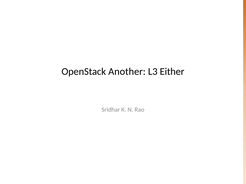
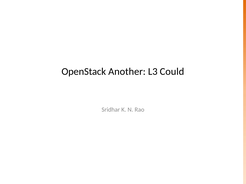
Either: Either -> Could (172, 72)
